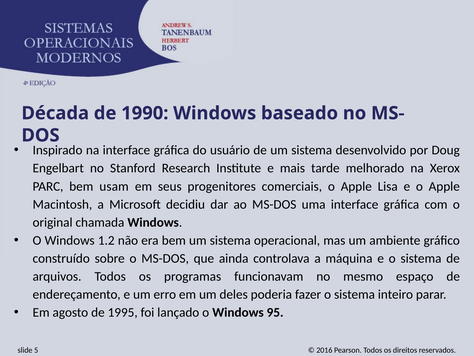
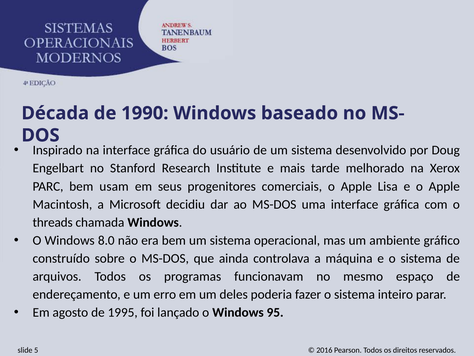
original: original -> threads (53, 222)
1.2: 1.2 -> 8.0 (106, 240)
